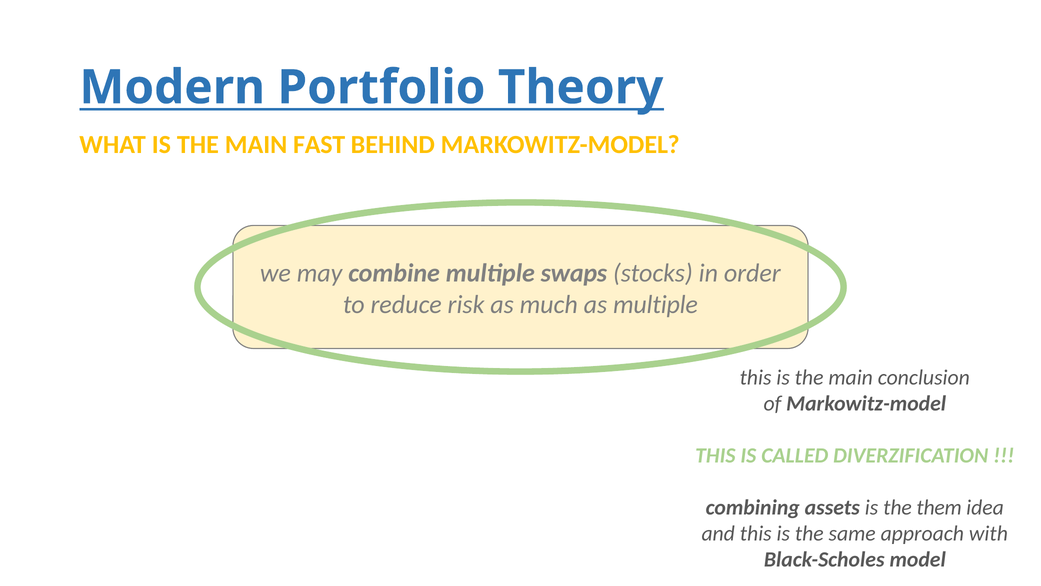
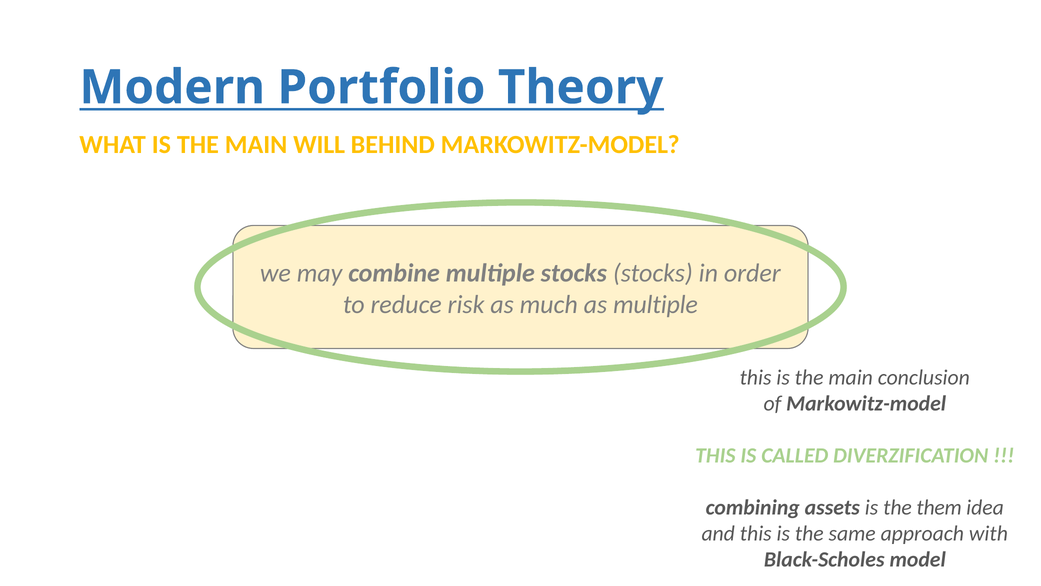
FAST: FAST -> WILL (319, 145)
multiple swaps: swaps -> stocks (574, 273)
